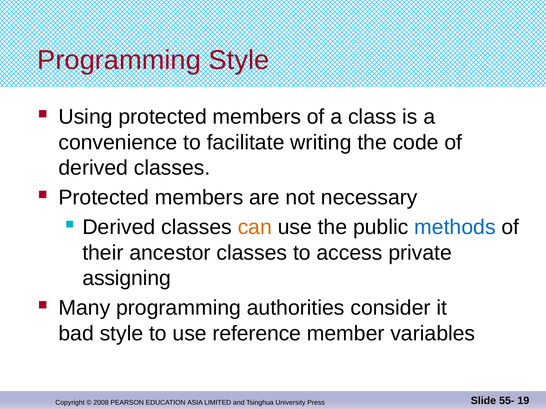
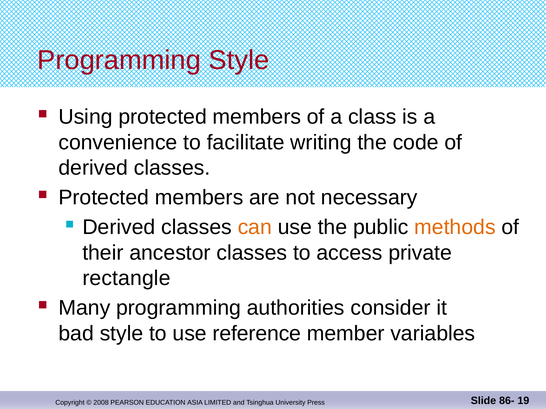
methods colour: blue -> orange (455, 228)
assigning: assigning -> rectangle (126, 279)
55-: 55- -> 86- (507, 401)
